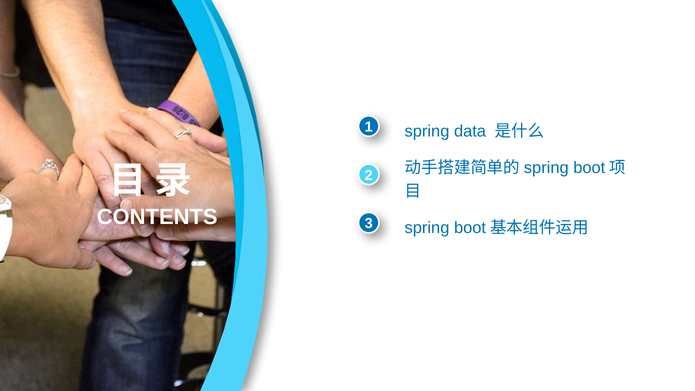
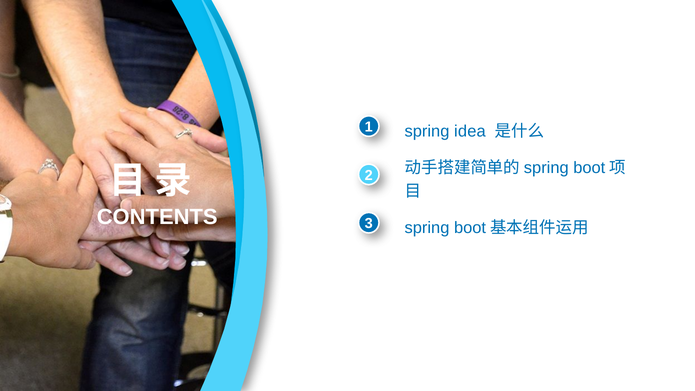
data: data -> idea (470, 131)
